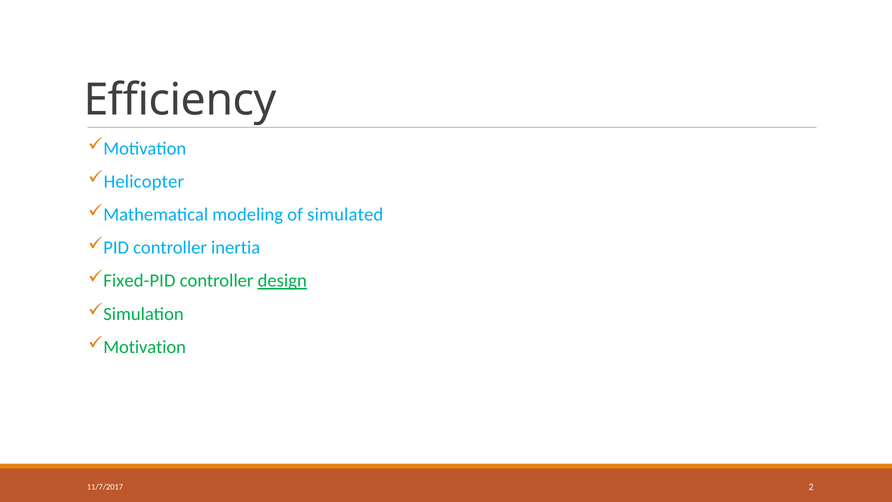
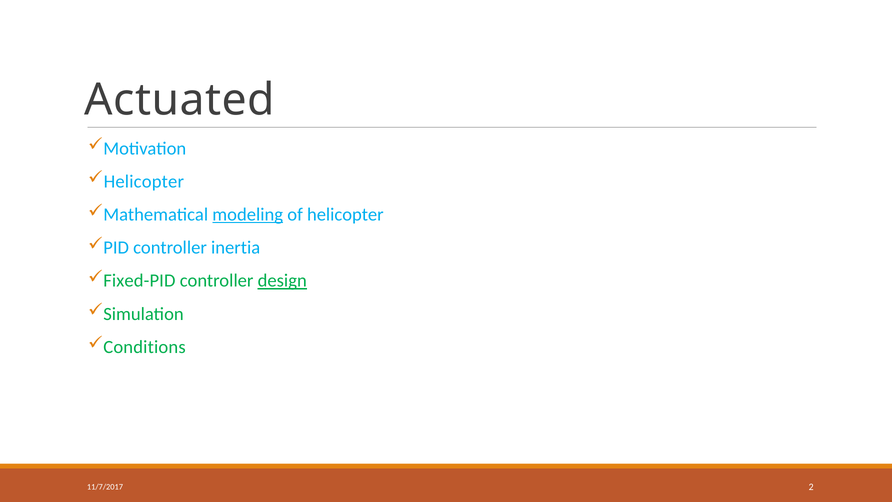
Efficiency: Efficiency -> Actuated (180, 100)
modeling underline: none -> present (248, 214)
of simulated: simulated -> helicopter (345, 214)
Motivation: Motivation -> Conditions (144, 347)
